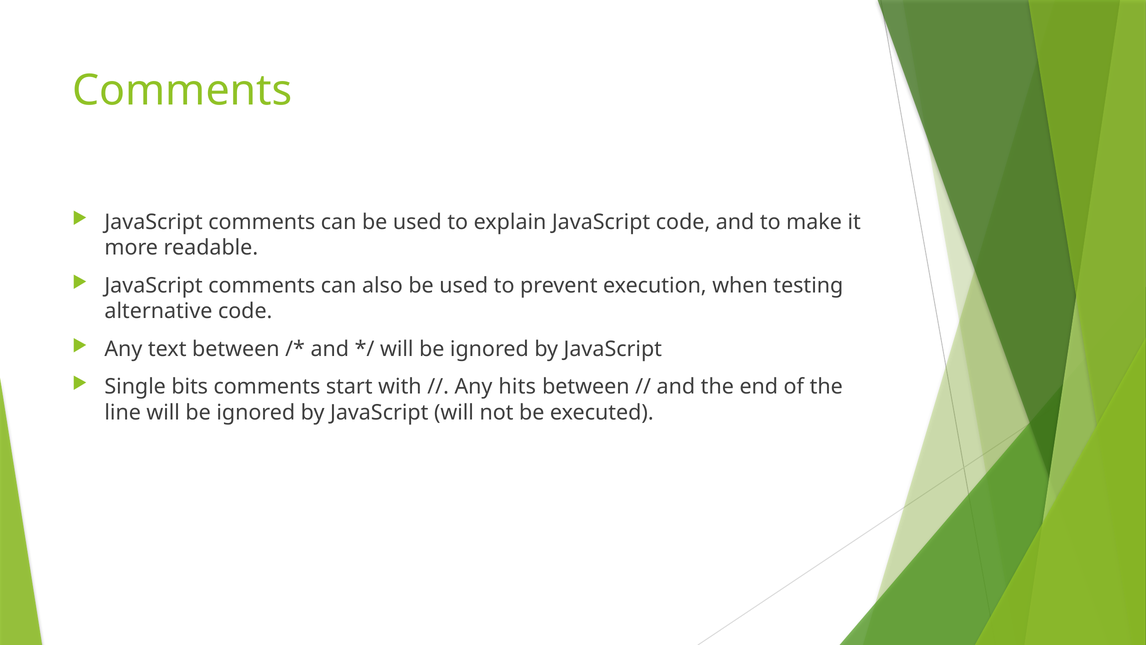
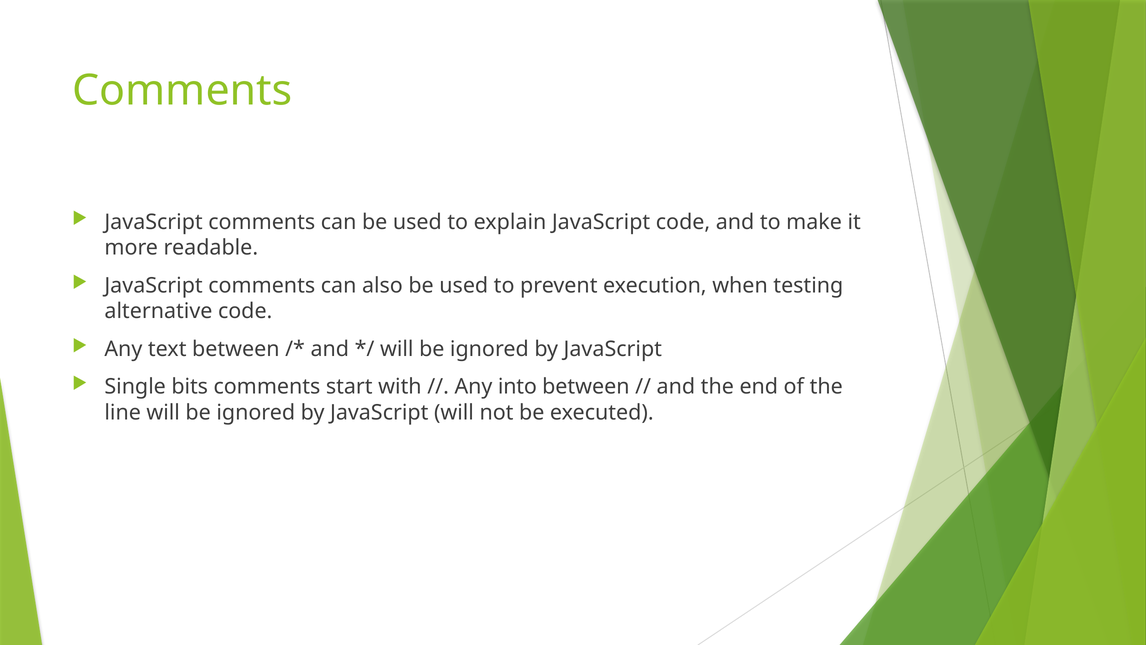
hits: hits -> into (517, 387)
